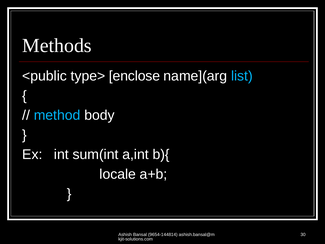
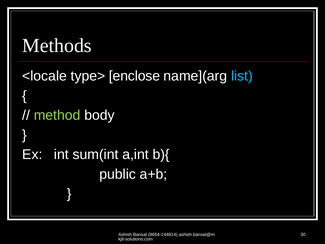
<public: <public -> <locale (45, 76)
method colour: light blue -> light green (57, 115)
locale: locale -> public (118, 174)
